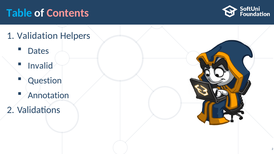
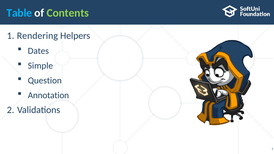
Contents colour: pink -> light green (68, 13)
Validation: Validation -> Rendering (37, 36)
Invalid: Invalid -> Simple (40, 66)
